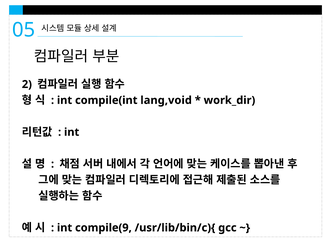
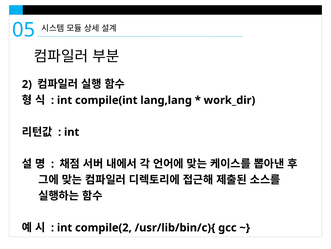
lang,void: lang,void -> lang,lang (166, 100)
compile(9: compile(9 -> compile(2 (103, 227)
